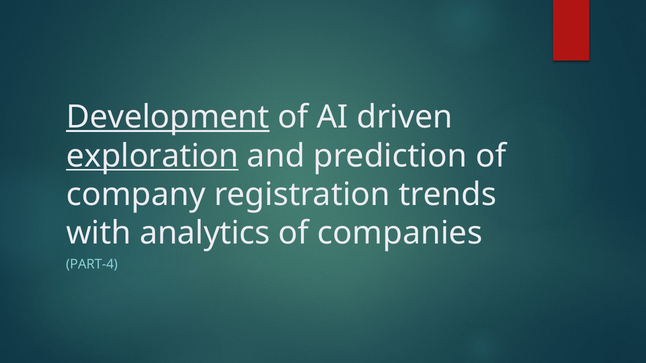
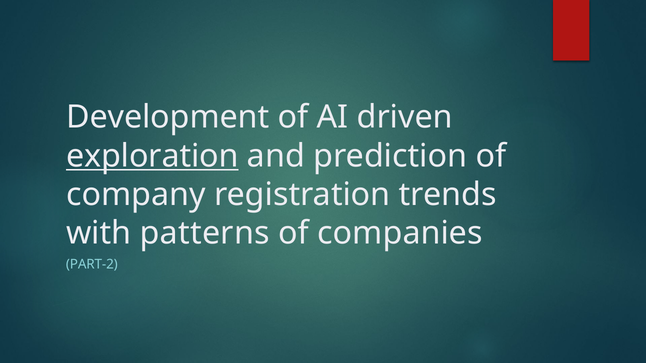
Development underline: present -> none (168, 117)
analytics: analytics -> patterns (205, 234)
PART-4: PART-4 -> PART-2 (92, 265)
